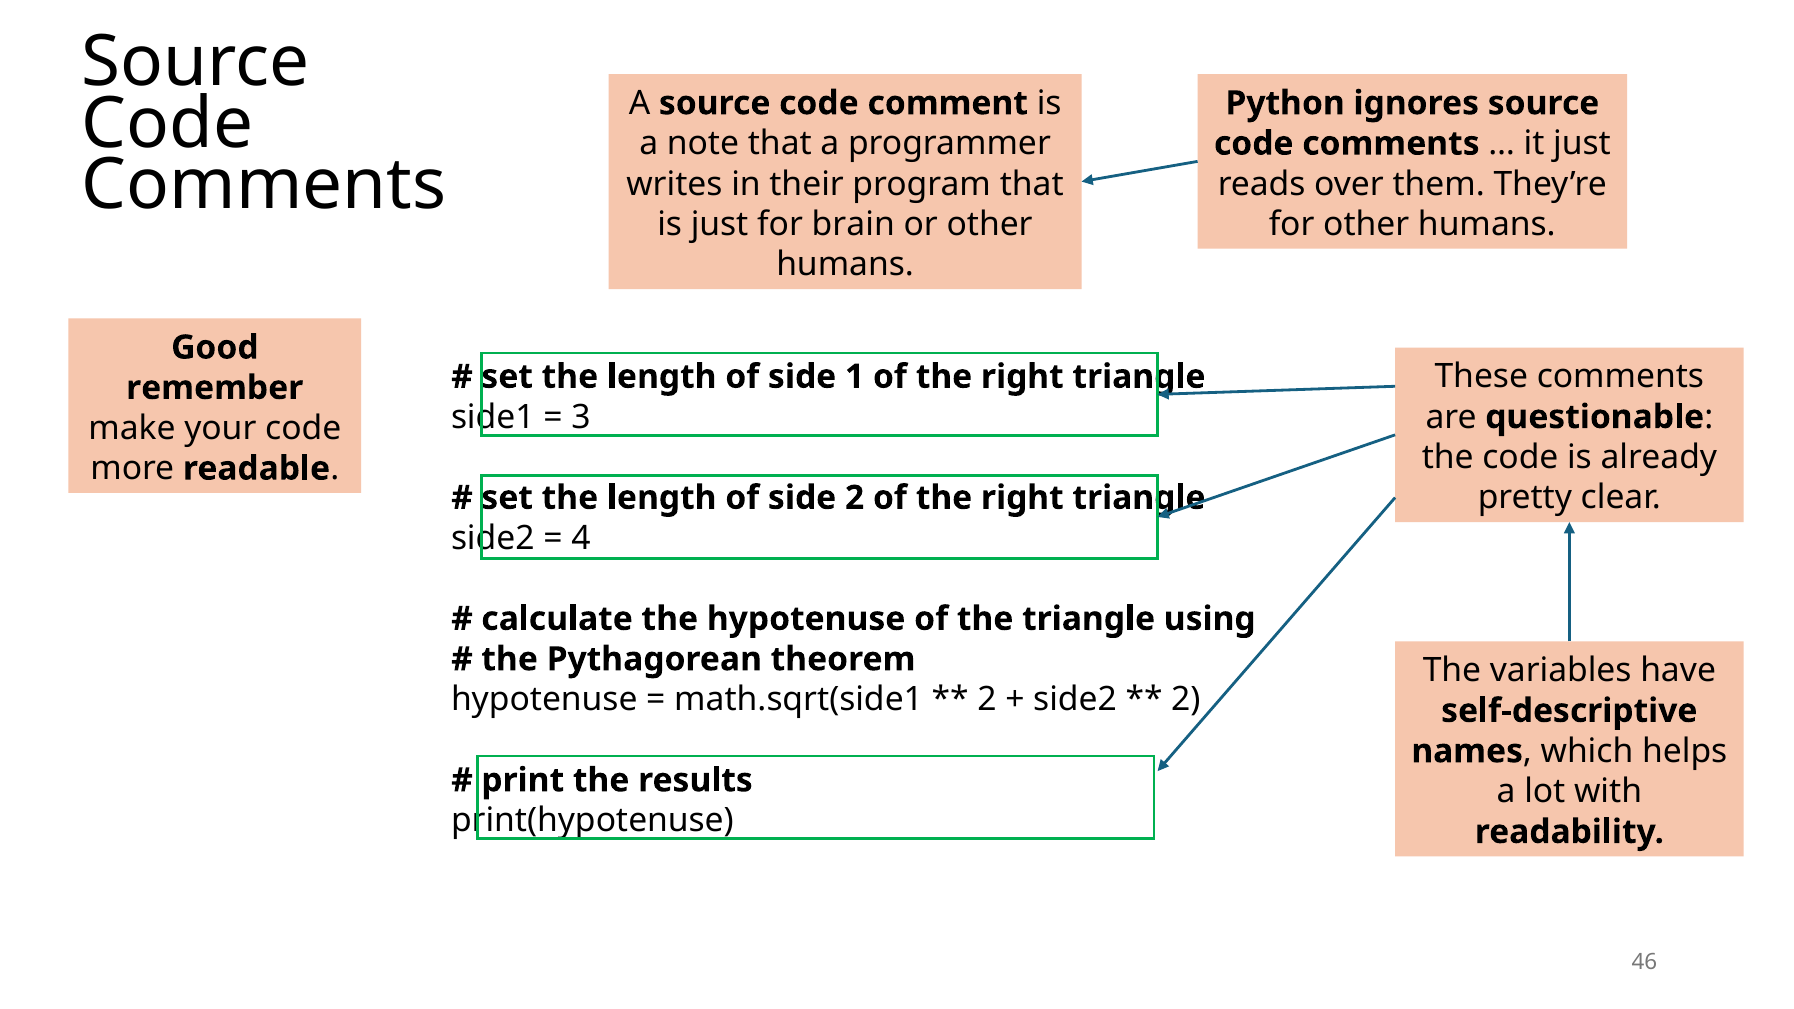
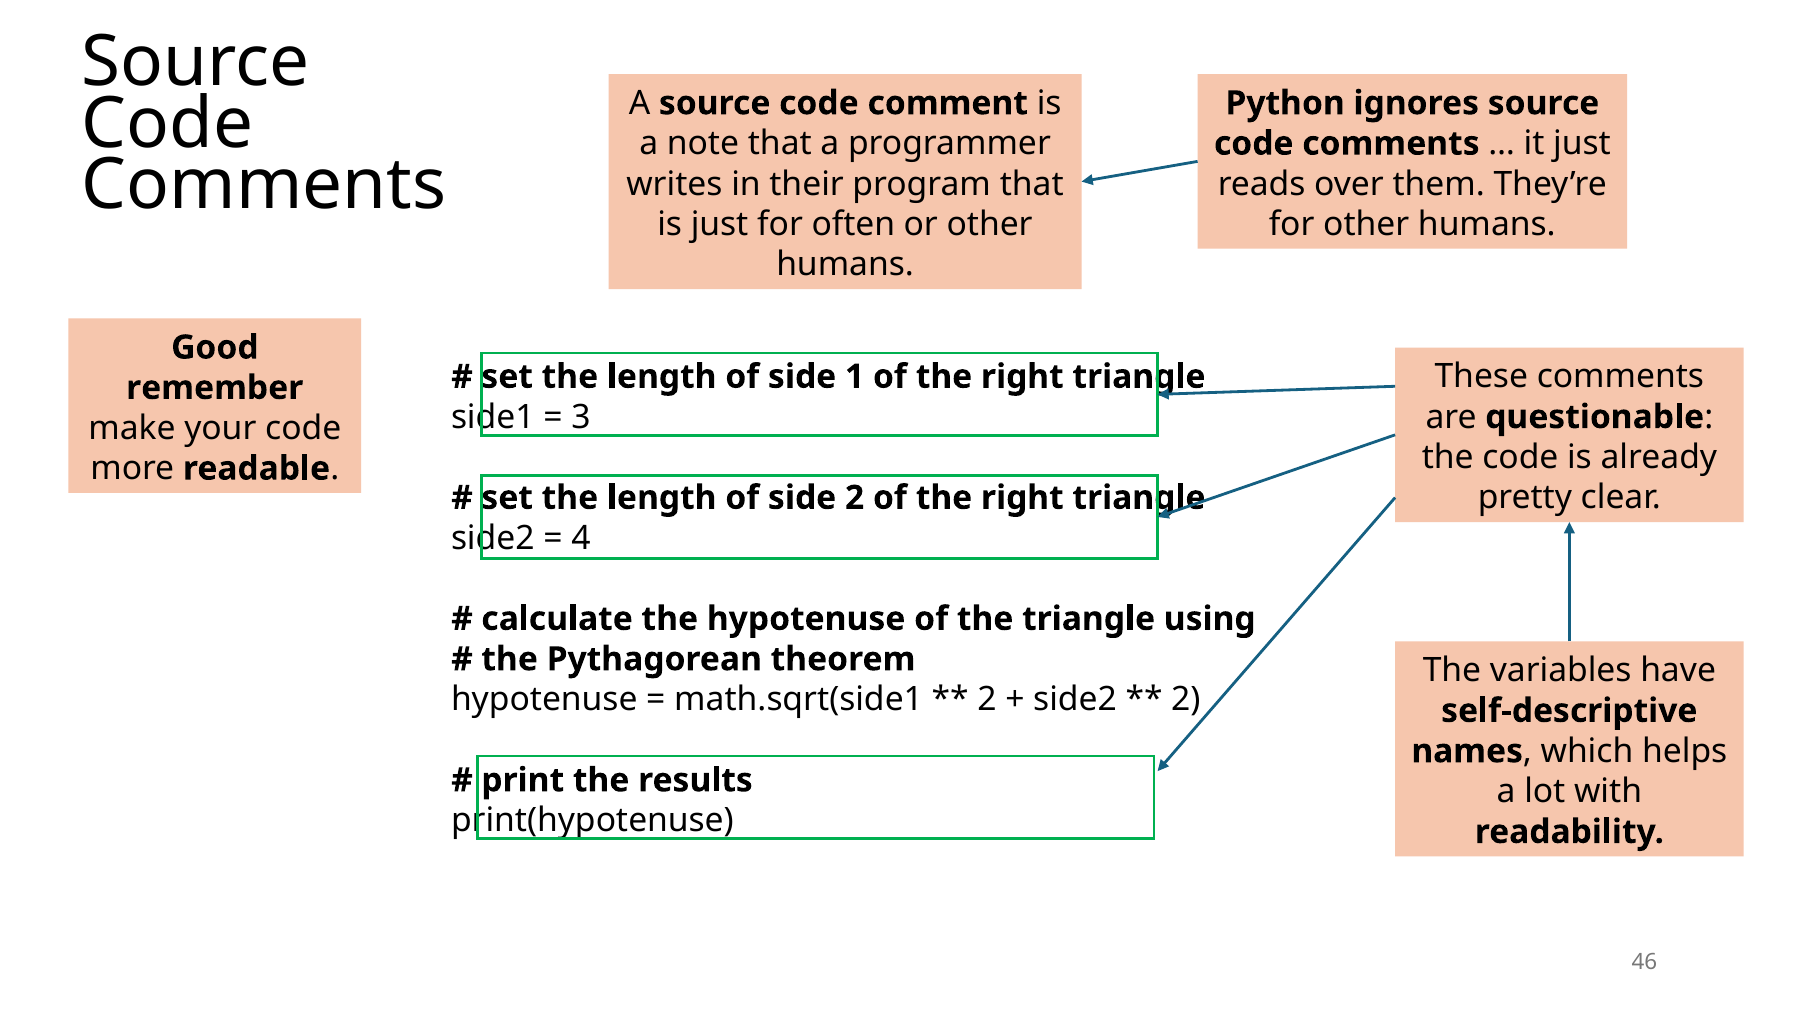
brain: brain -> often (853, 224)
